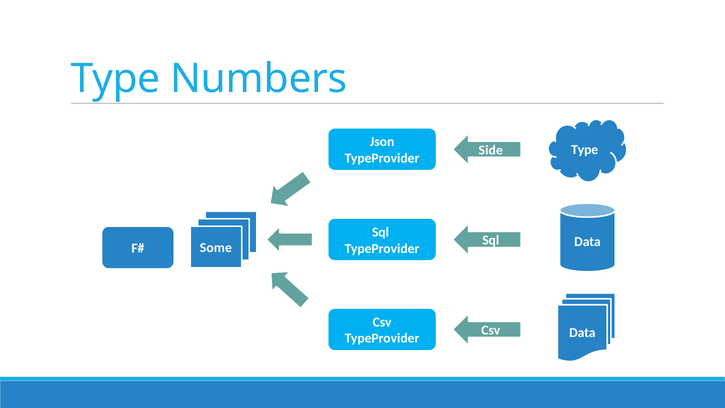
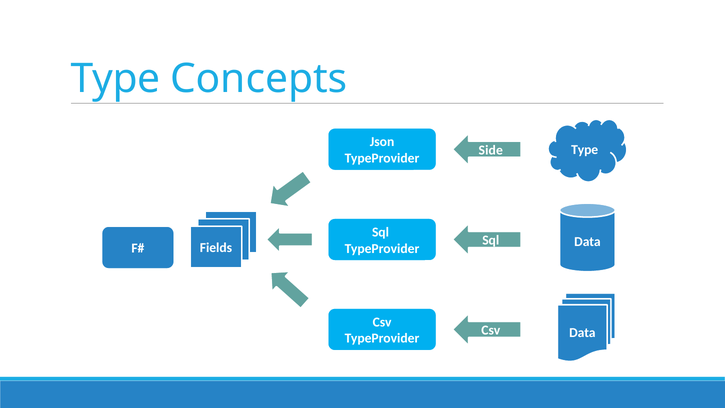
Numbers: Numbers -> Concepts (259, 79)
Some: Some -> Fields (216, 248)
